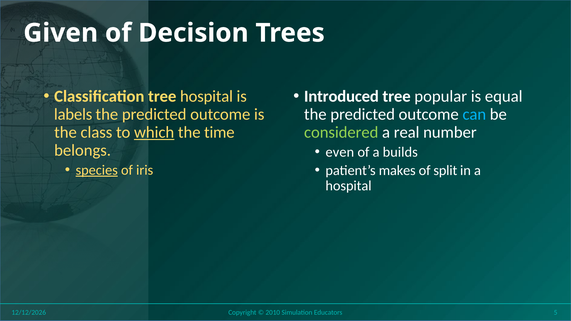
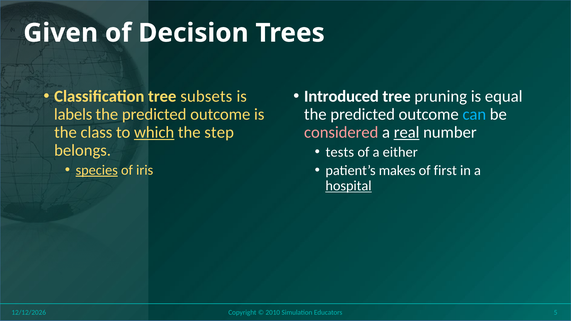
tree hospital: hospital -> subsets (206, 97)
popular: popular -> pruning (441, 97)
time: time -> step (219, 133)
considered colour: light green -> pink (341, 133)
real underline: none -> present (407, 133)
even: even -> tests (340, 152)
builds: builds -> either (400, 152)
split: split -> first (445, 171)
hospital underline: none -> present (349, 186)
